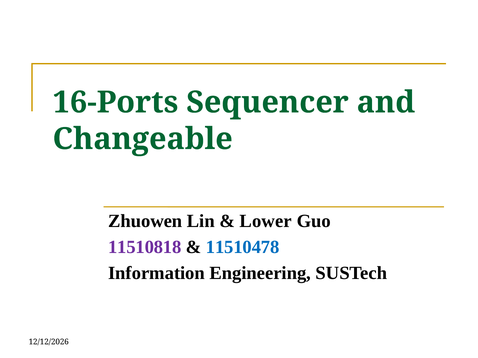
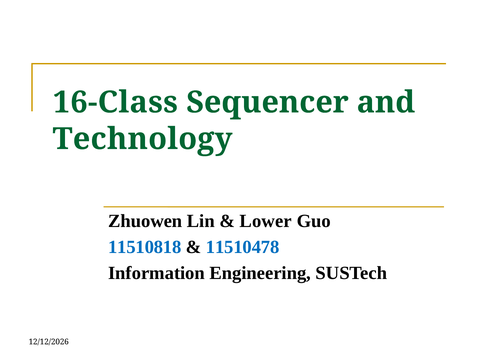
16-Ports: 16-Ports -> 16-Class (115, 103)
Changeable: Changeable -> Technology (143, 139)
11510818 colour: purple -> blue (145, 247)
